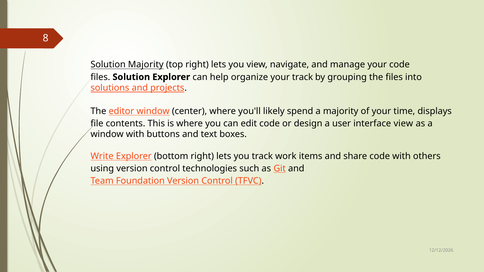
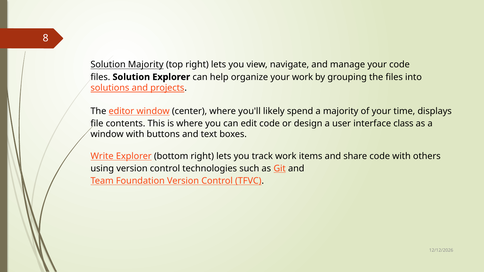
your track: track -> work (303, 77)
interface view: view -> class (403, 124)
